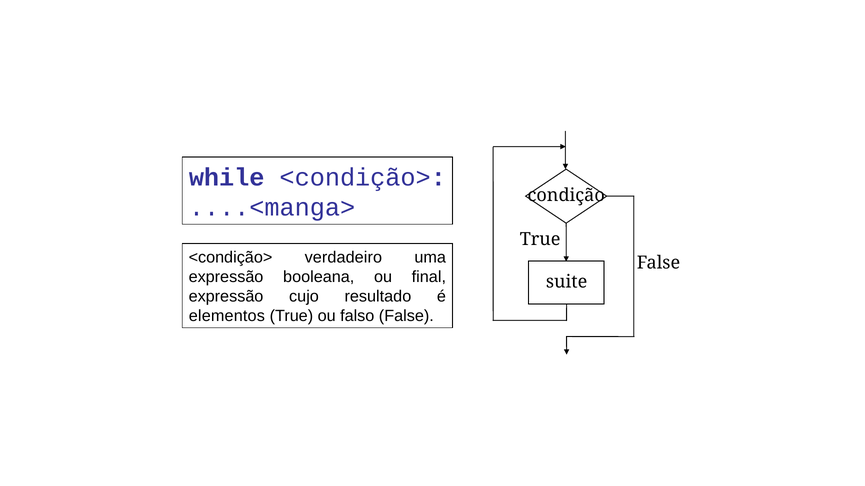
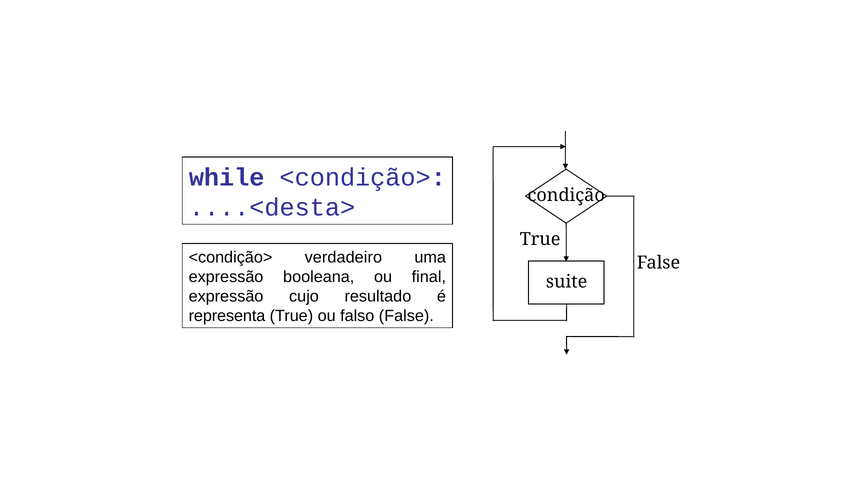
....<manga>: ....<manga> -> ....<desta> (272, 208)
elementos: elementos -> representa (227, 316)
